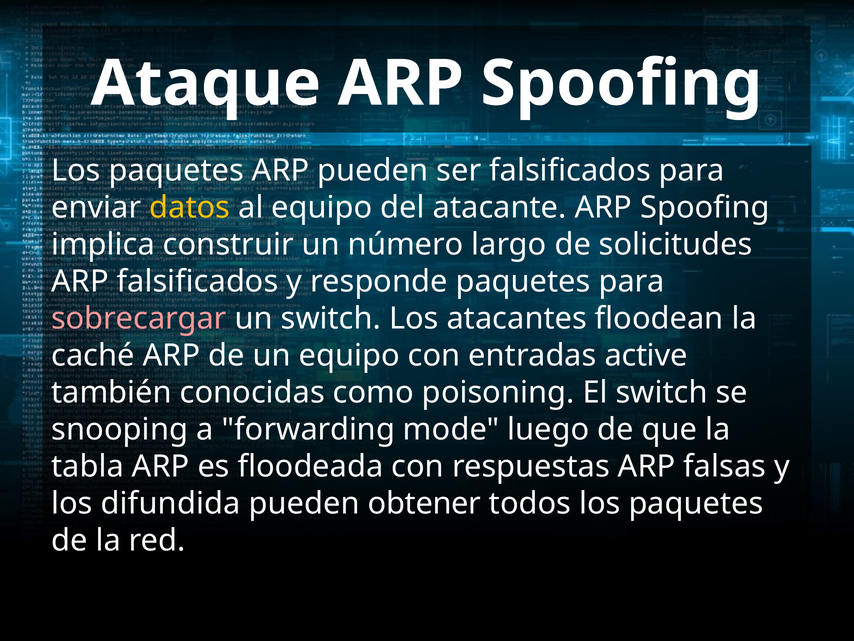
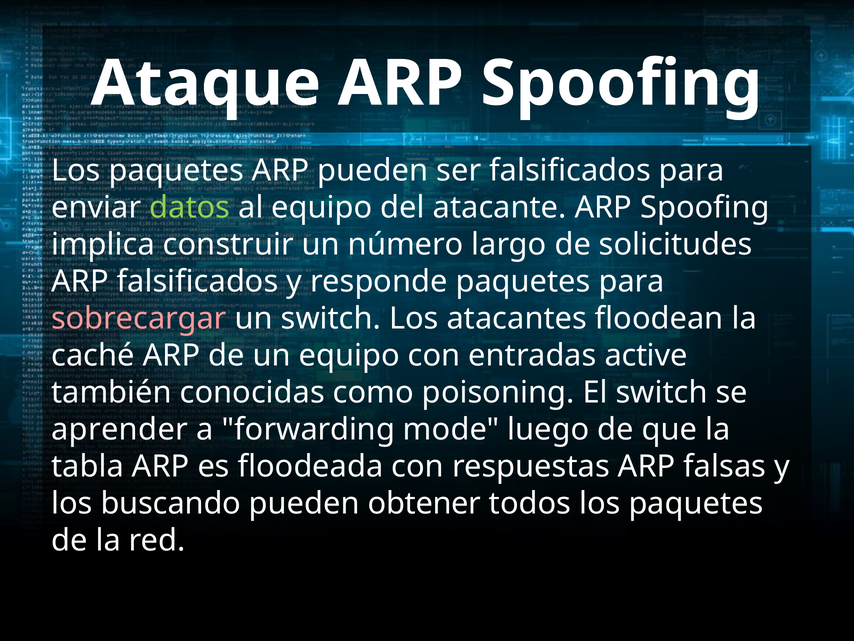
datos colour: yellow -> light green (190, 207)
snooping: snooping -> aprender (120, 429)
difundida: difundida -> buscando (171, 503)
